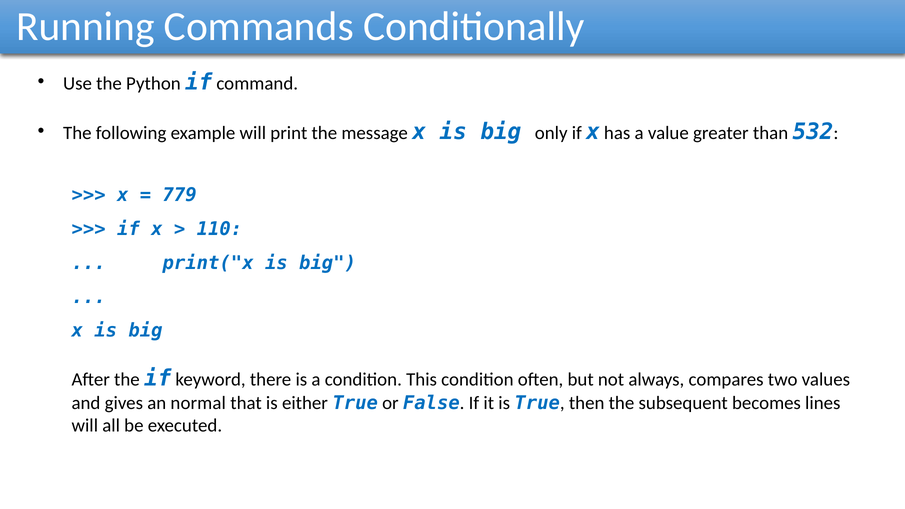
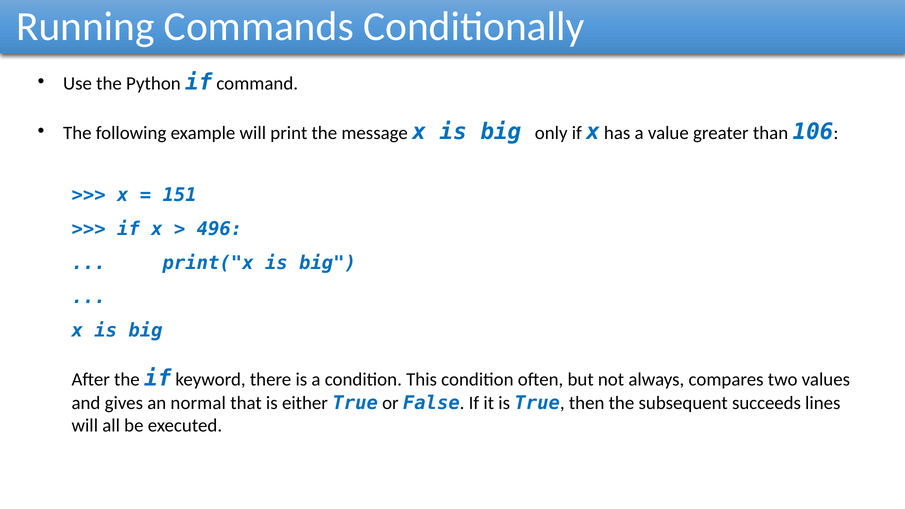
532: 532 -> 106 (813, 132)
779: 779 -> 151 (180, 195)
110: 110 -> 496 (219, 229)
becomes: becomes -> succeeds (766, 403)
